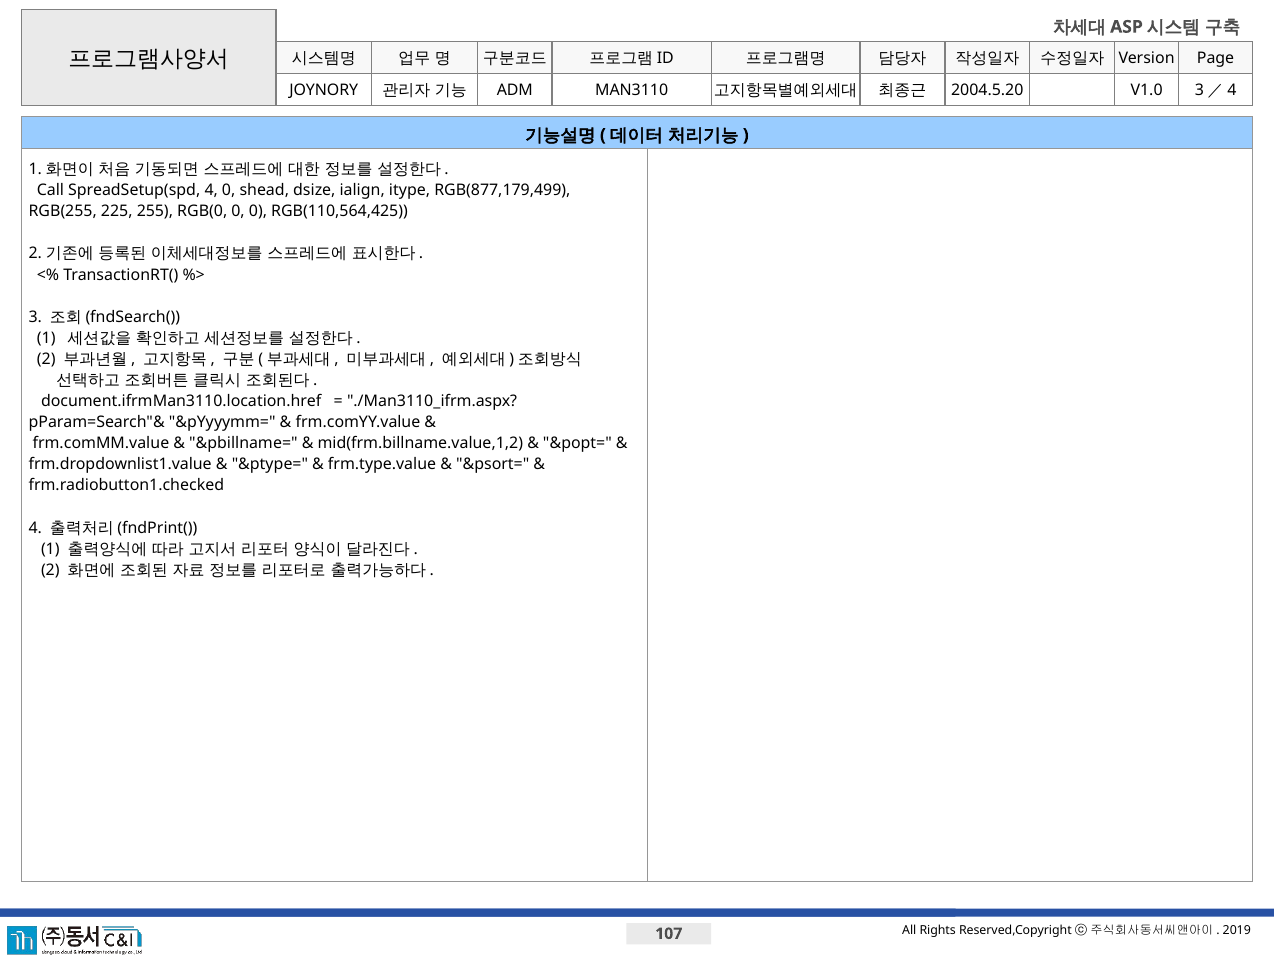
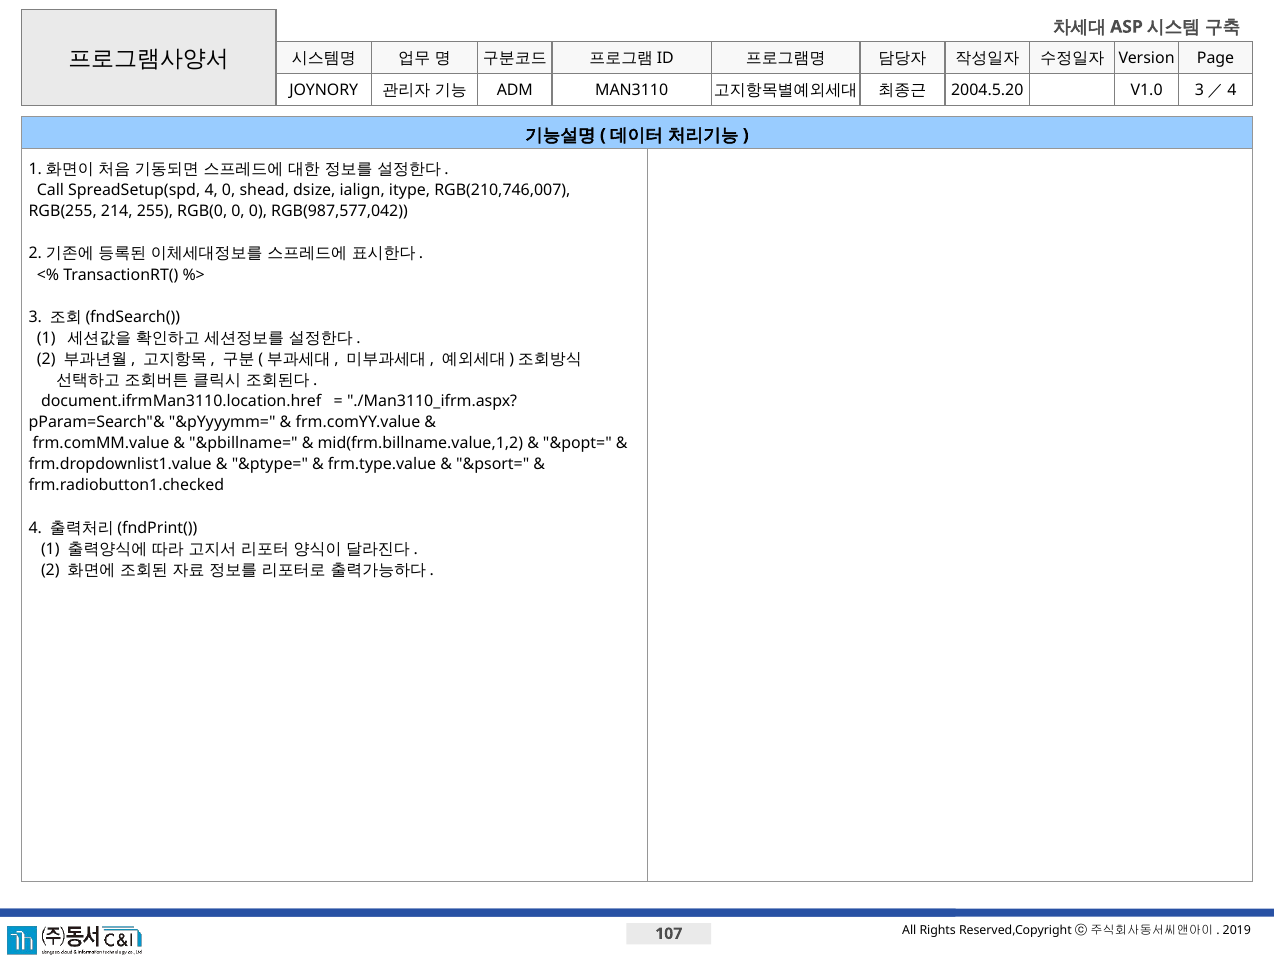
RGB(877,179,499: RGB(877,179,499 -> RGB(210,746,007 (502, 190)
225: 225 -> 214 (117, 211)
RGB(110,564,425: RGB(110,564,425 -> RGB(987,577,042 (340, 211)
